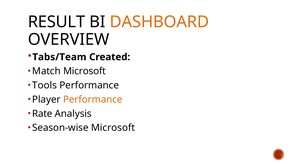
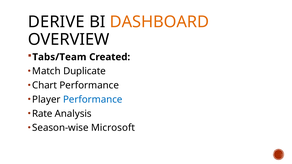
RESULT: RESULT -> DERIVE (56, 22)
Match Microsoft: Microsoft -> Duplicate (84, 71)
Tools: Tools -> Chart (45, 85)
Performance colour: orange -> blue (93, 100)
